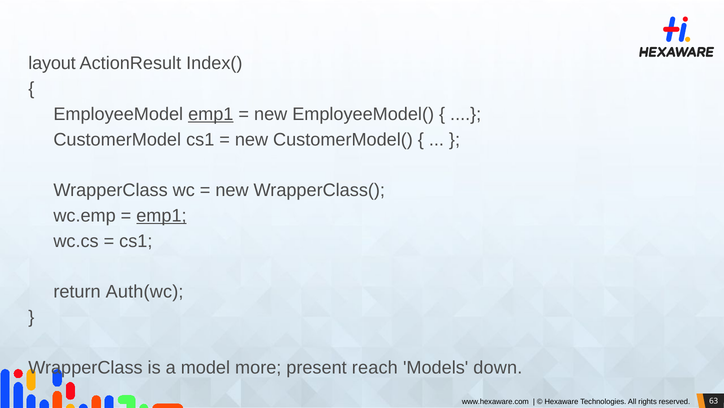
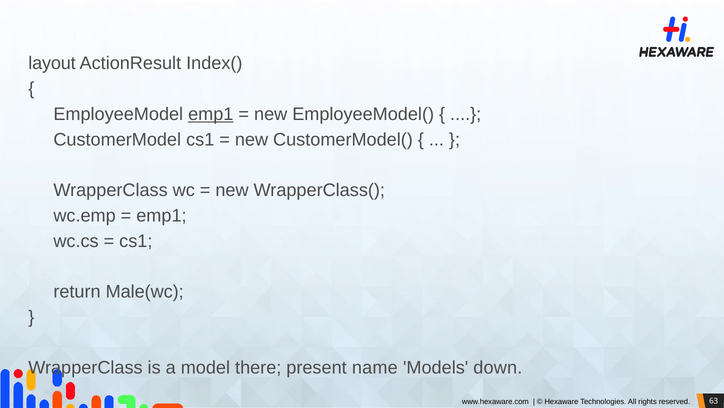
emp1 underline: present -> none (161, 215)
Auth(wc: Auth(wc -> Male(wc (145, 291)
more: more -> there (258, 367)
reach: reach -> name (375, 367)
